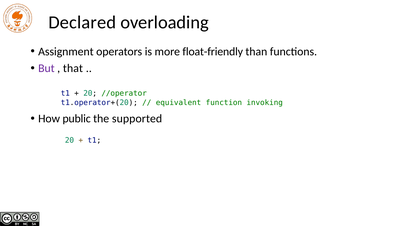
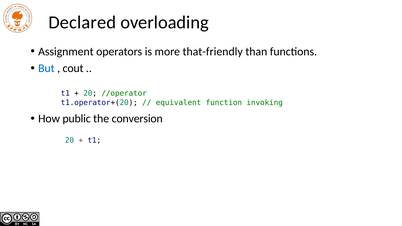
float-friendly: float-friendly -> that-friendly (213, 52)
But colour: purple -> blue (46, 68)
that: that -> cout (73, 68)
supported: supported -> conversion (137, 119)
